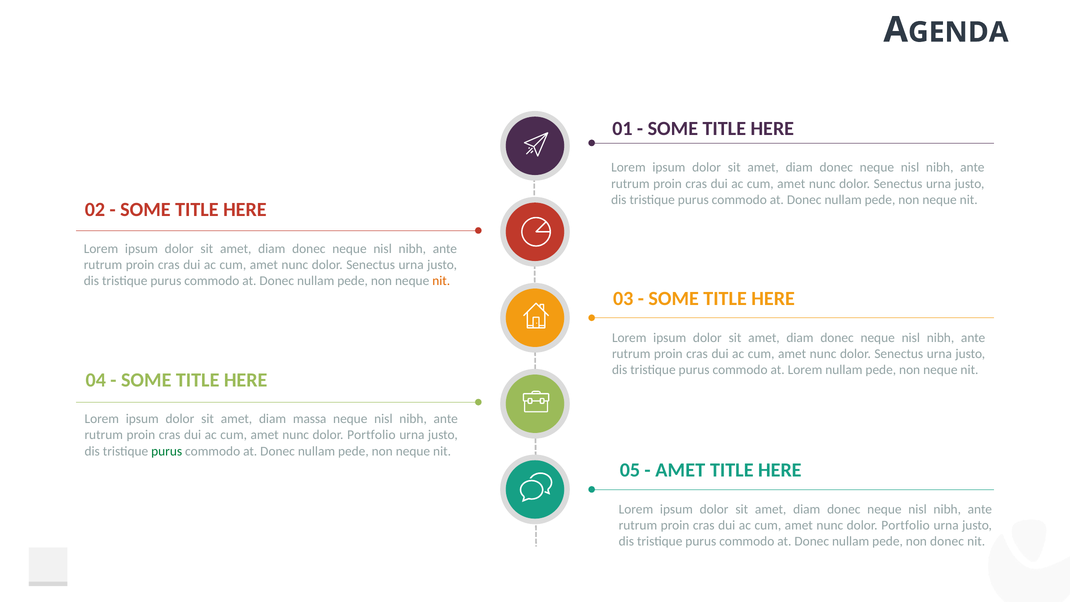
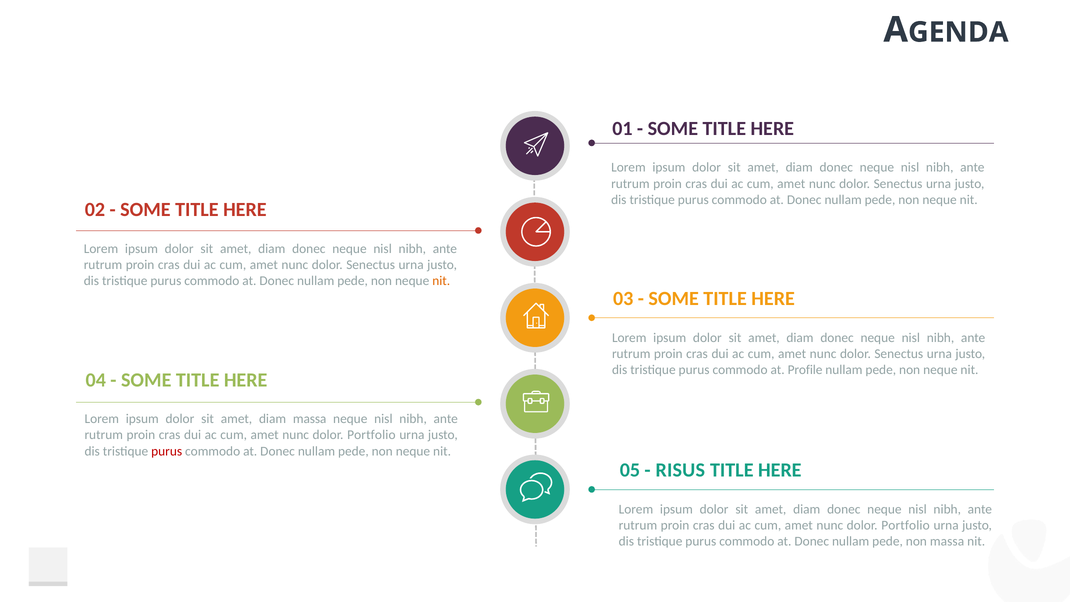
at Lorem: Lorem -> Profile (805, 370)
purus colour: green -> red (167, 451)
AMET: AMET -> RISUS (680, 470)
non donec: donec -> massa (947, 541)
